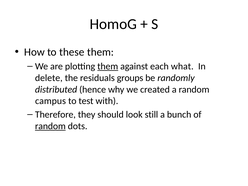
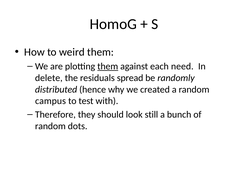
these: these -> weird (72, 52)
what: what -> need (182, 66)
groups: groups -> spread (130, 78)
random underline: present -> none (50, 126)
